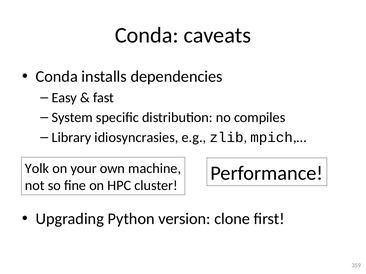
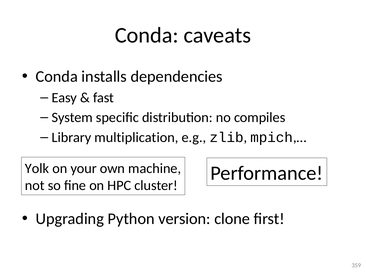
idiosyncrasies: idiosyncrasies -> multiplication (136, 138)
